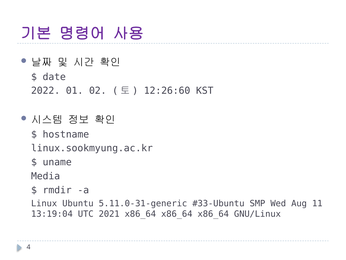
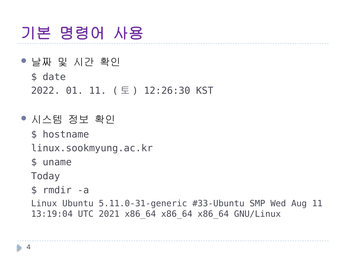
01 02: 02 -> 11 (98, 91)
12:26:60: 12:26:60 -> 12:26:30 (167, 91)
Media: Media -> Today (46, 176)
